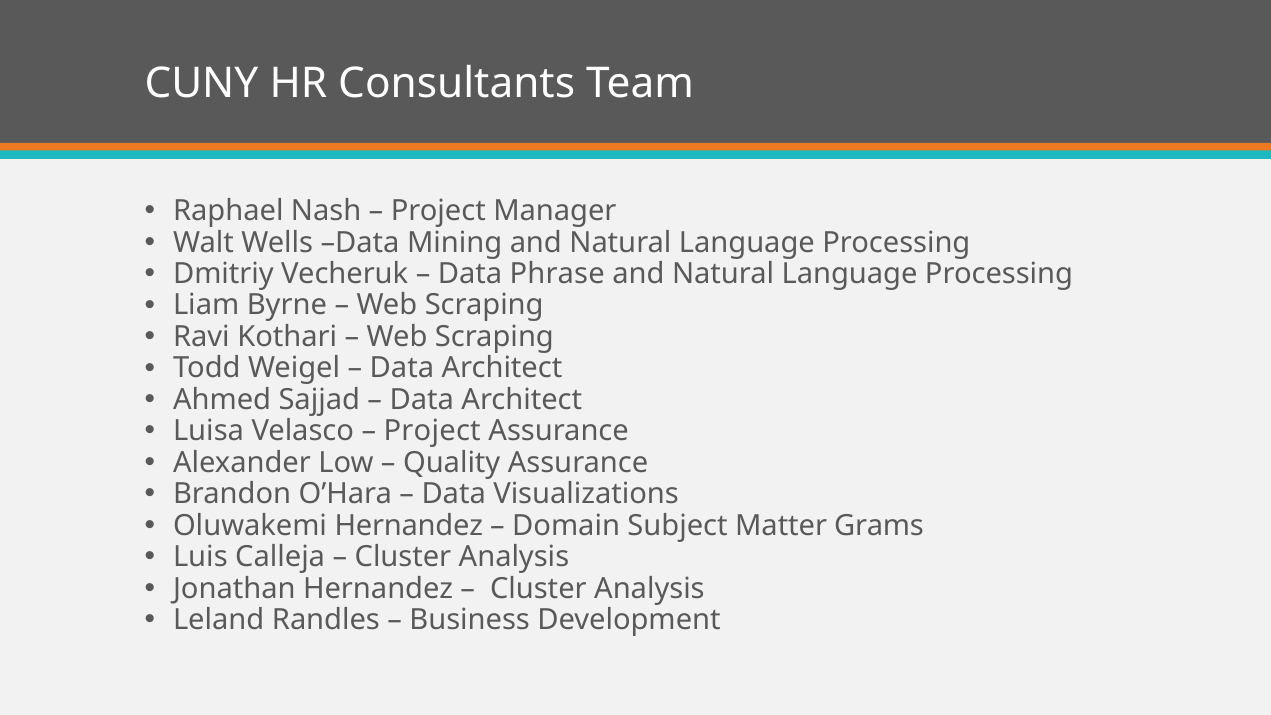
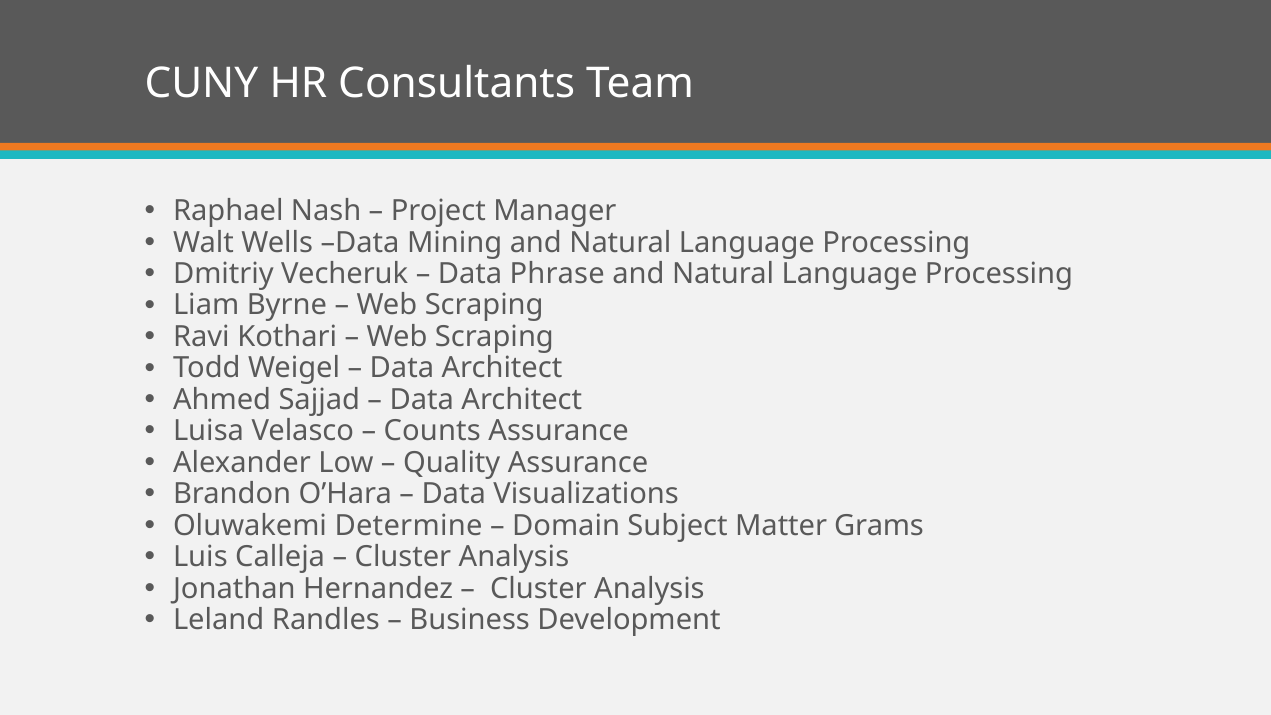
Project: Project -> Counts (432, 431)
Oluwakemi Hernandez: Hernandez -> Determine (408, 525)
